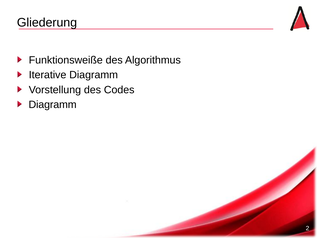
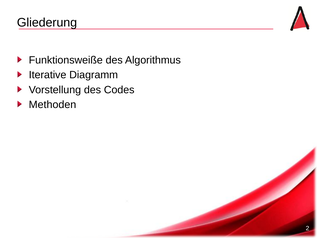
Diagramm: Diagramm -> Methoden (53, 105)
